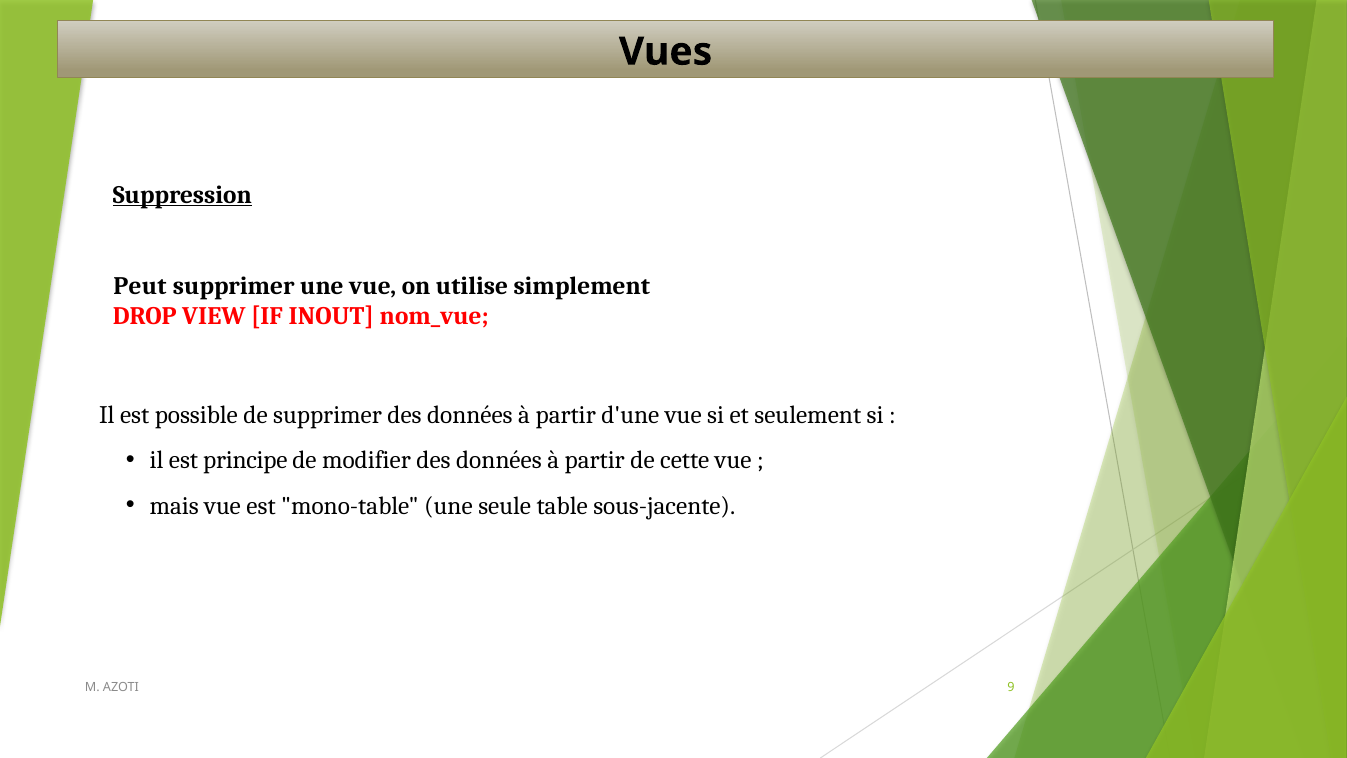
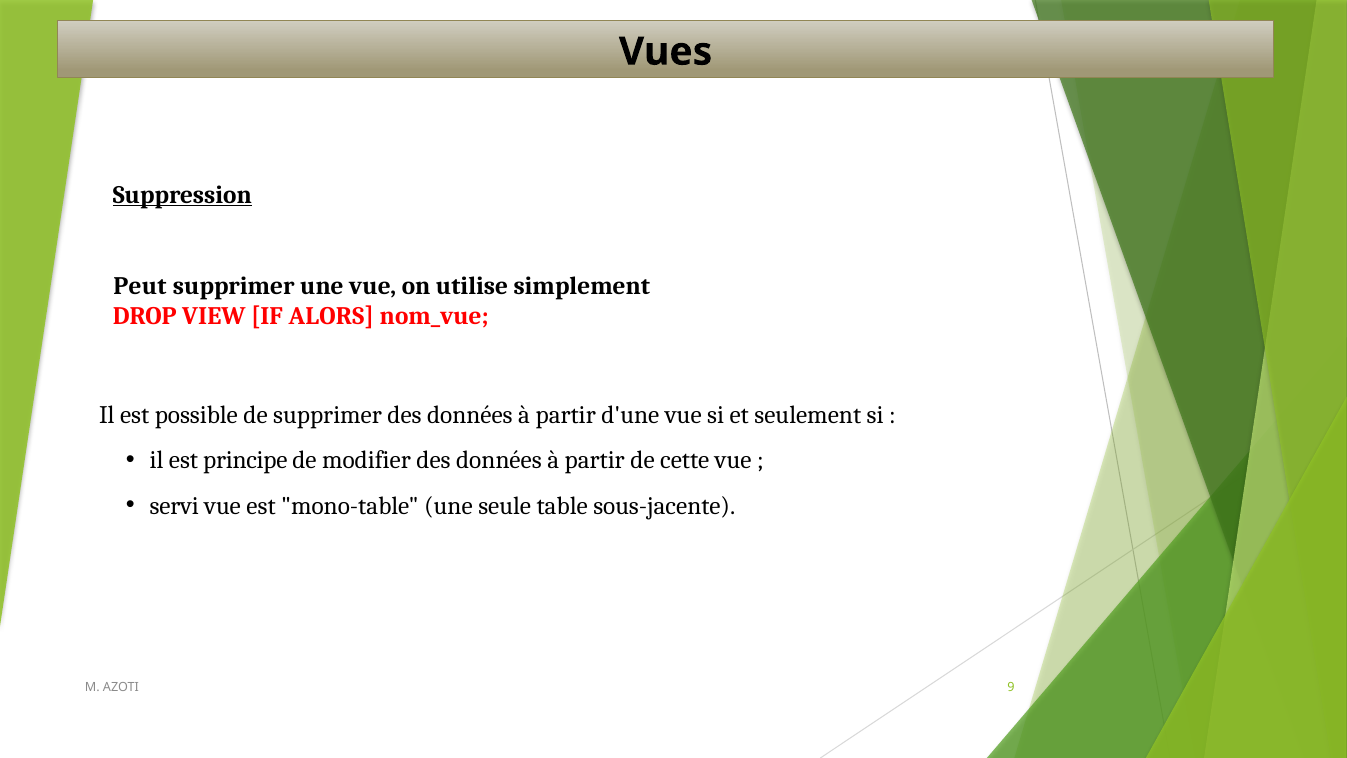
INOUT: INOUT -> ALORS (331, 316)
mais: mais -> servi (174, 506)
